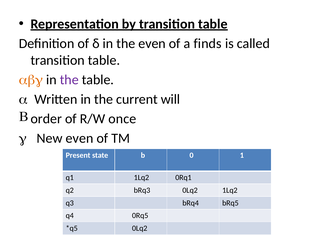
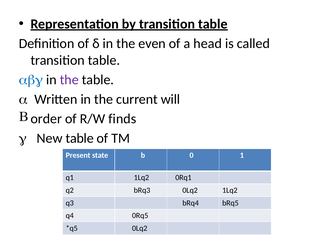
finds: finds -> head (208, 43)
abg colour: orange -> blue (31, 80)
once: once -> finds (122, 119)
New even: even -> table (80, 138)
